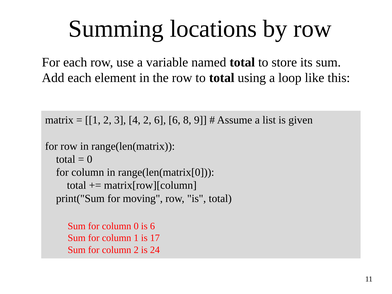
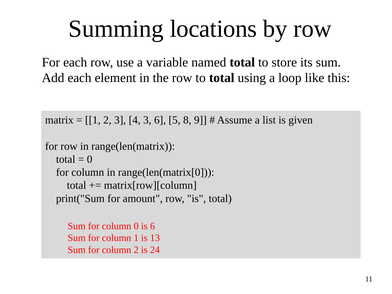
4 2: 2 -> 3 (147, 120)
6 6: 6 -> 5 (175, 120)
moving: moving -> amount (143, 198)
17: 17 -> 13 (155, 238)
